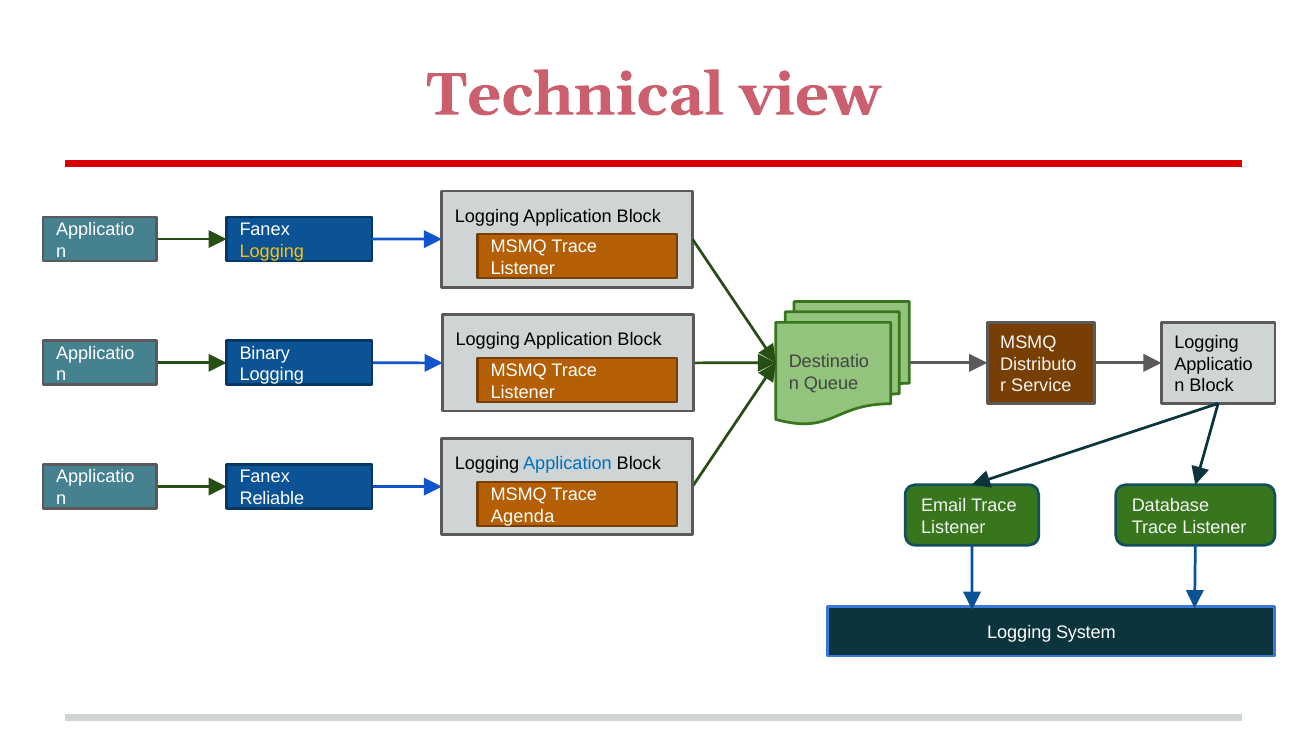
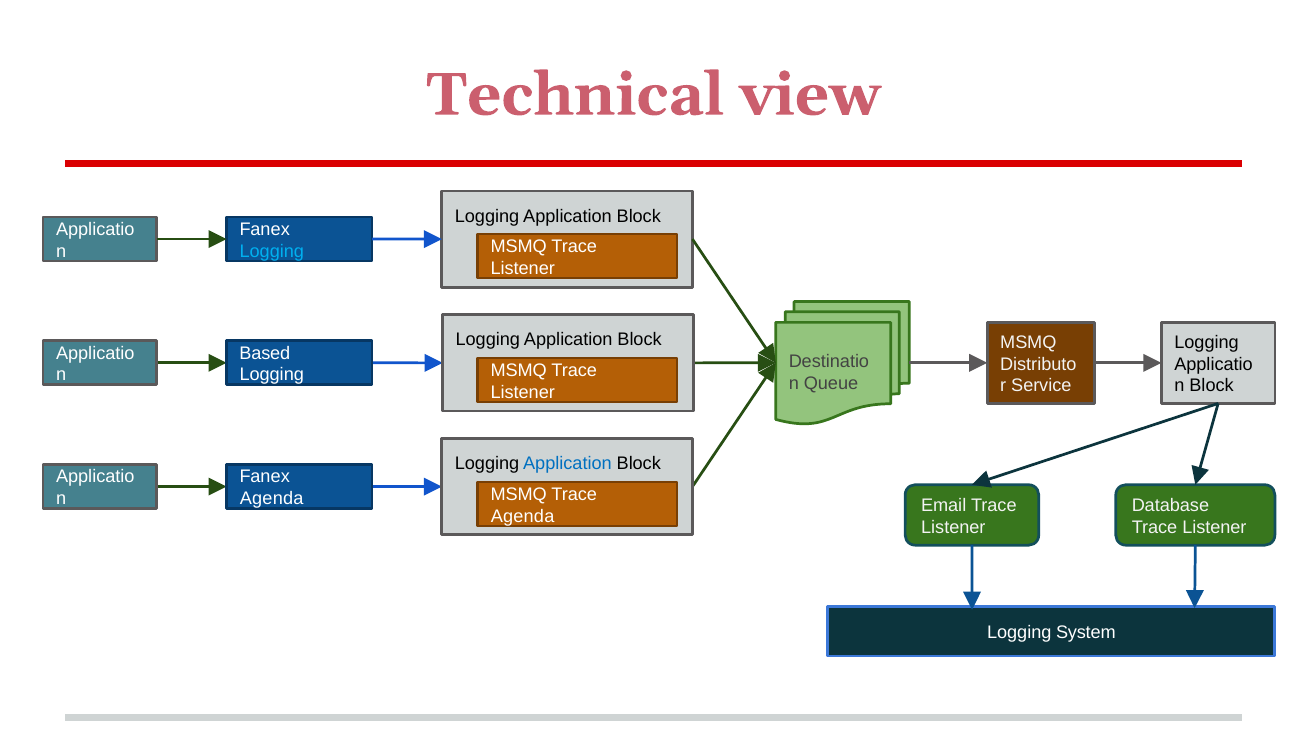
Logging colour: yellow -> light blue (272, 251)
Binary: Binary -> Based (265, 353)
Reliable: Reliable -> Agenda (272, 499)
